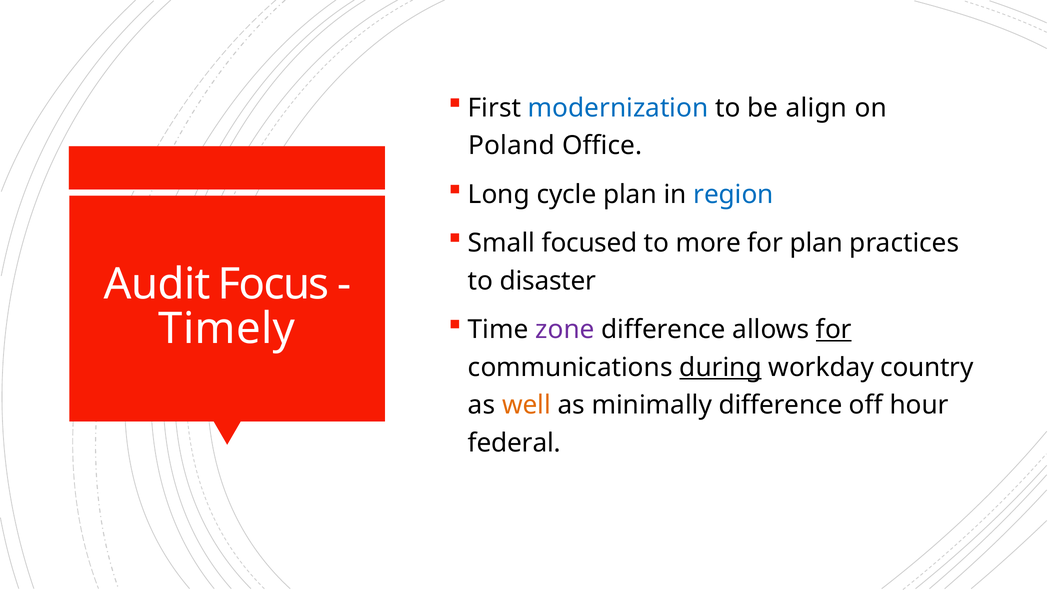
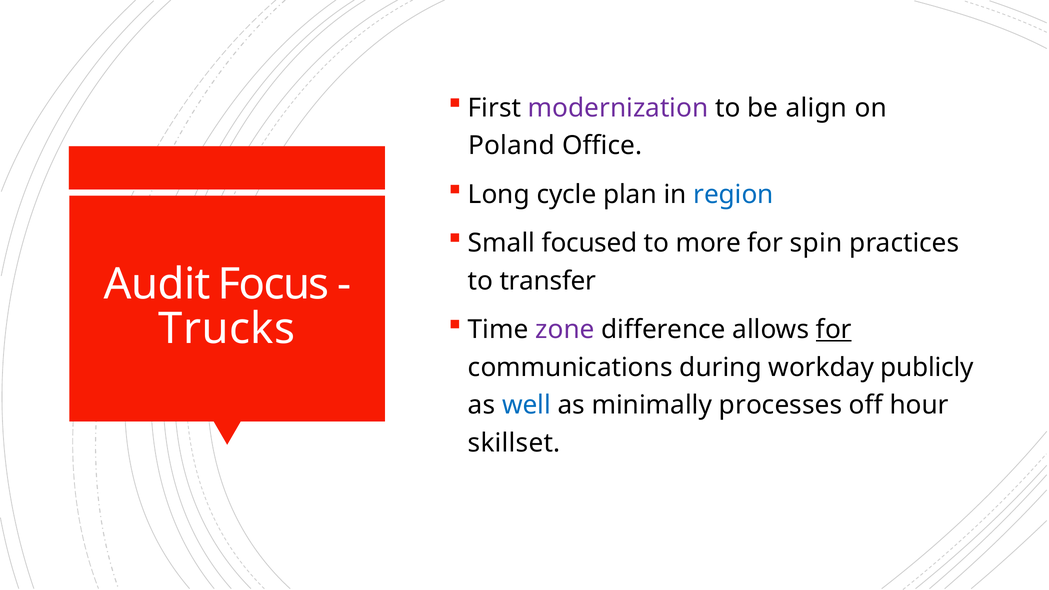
modernization colour: blue -> purple (618, 108)
for plan: plan -> spin (816, 243)
disaster: disaster -> transfer (548, 281)
Timely: Timely -> Trucks (227, 329)
during underline: present -> none (721, 367)
country: country -> publicly (927, 367)
well colour: orange -> blue (526, 405)
minimally difference: difference -> processes (781, 405)
federal: federal -> skillset (514, 443)
